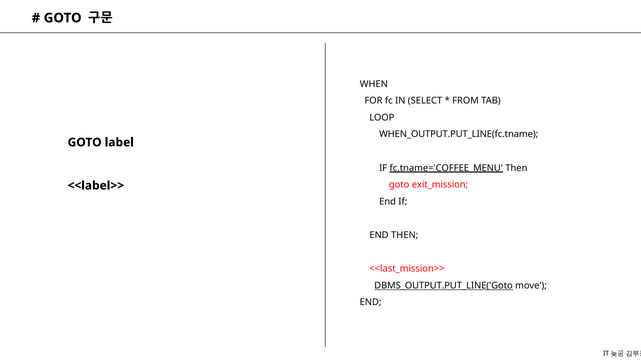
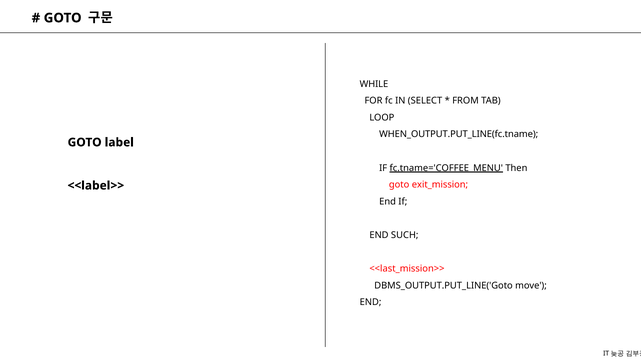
WHEN: WHEN -> WHILE (374, 84)
END THEN: THEN -> SUCH (405, 236)
DBMS_OUTPUT.PUT_LINE('Goto underline: present -> none (444, 286)
